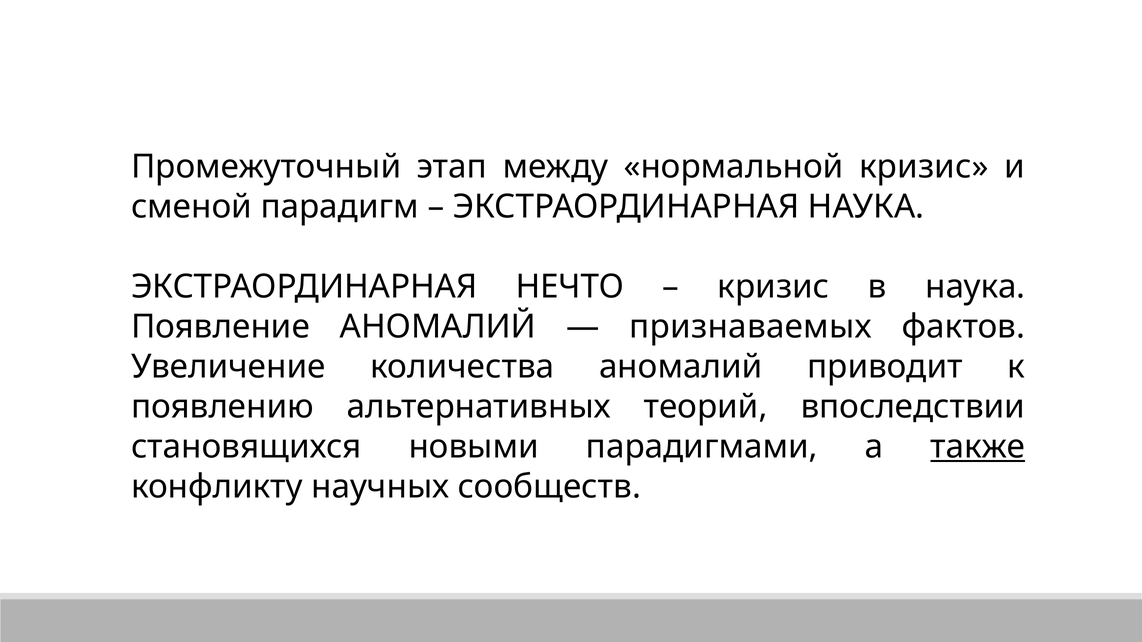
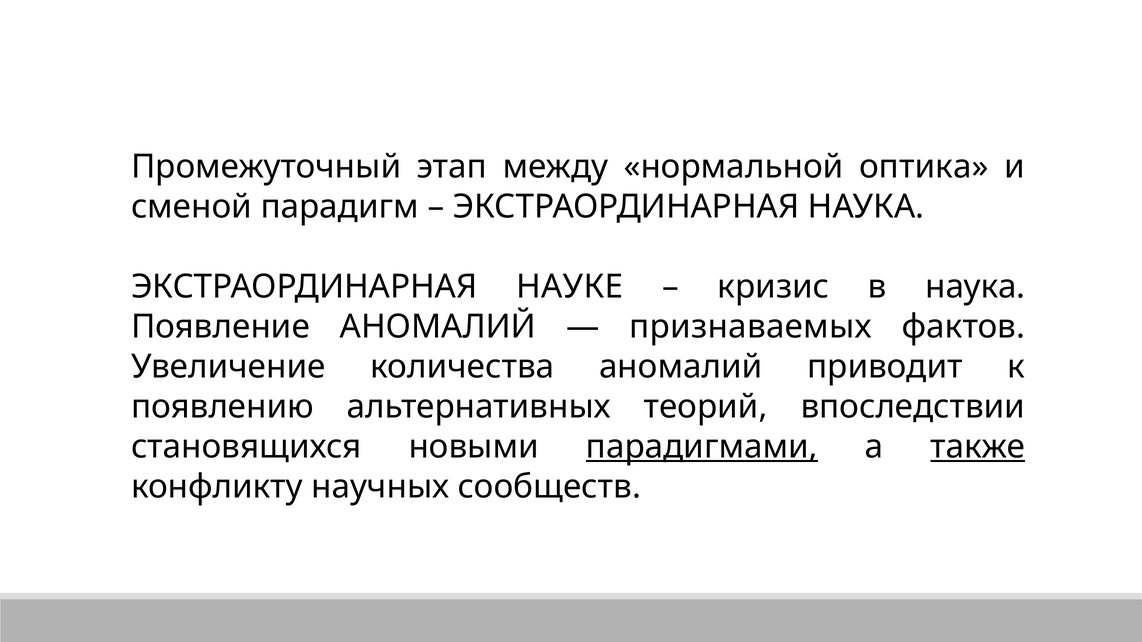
нормальной кризис: кризис -> оптика (924, 167)
НЕЧТО: НЕЧТО -> НАУКЕ (570, 287)
парадигмами underline: none -> present (702, 447)
